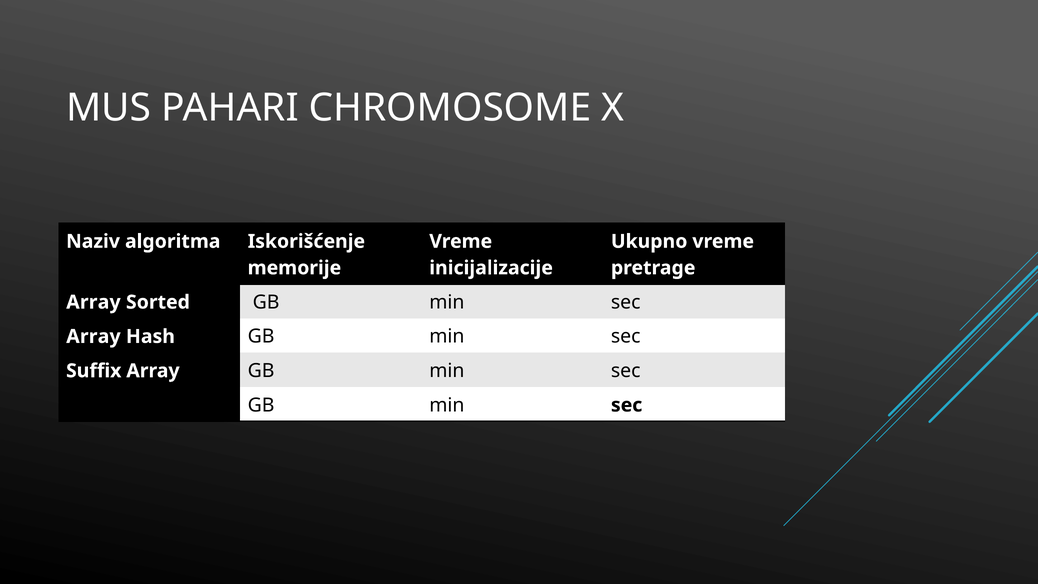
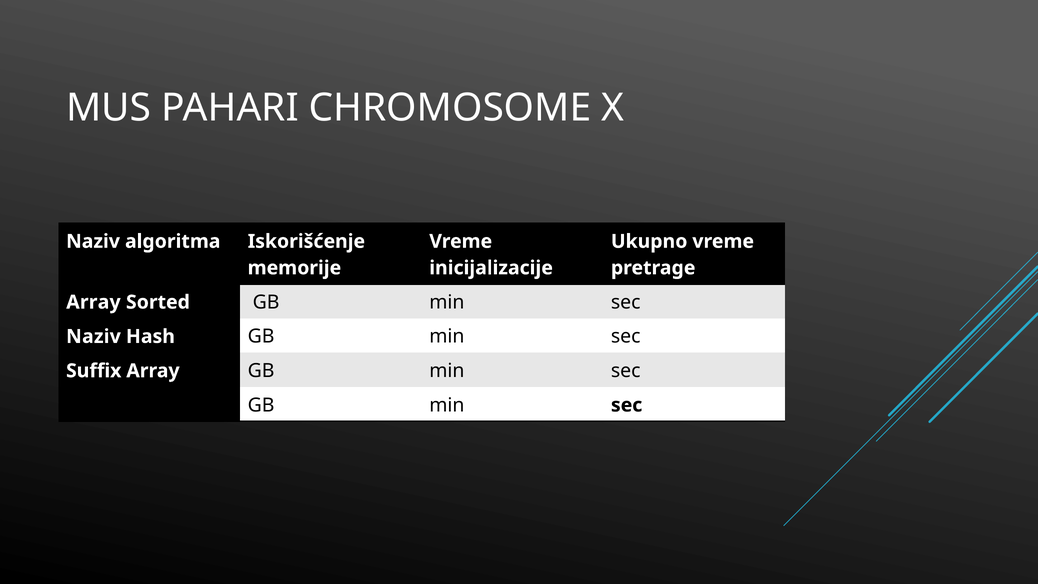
Array: Array -> Naziv (93, 336)
